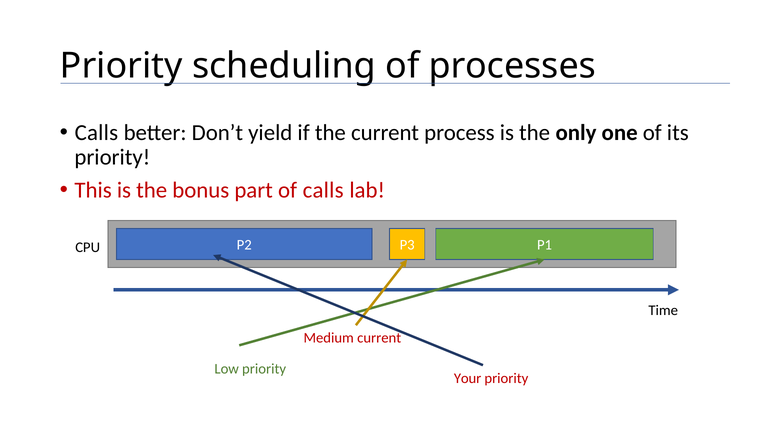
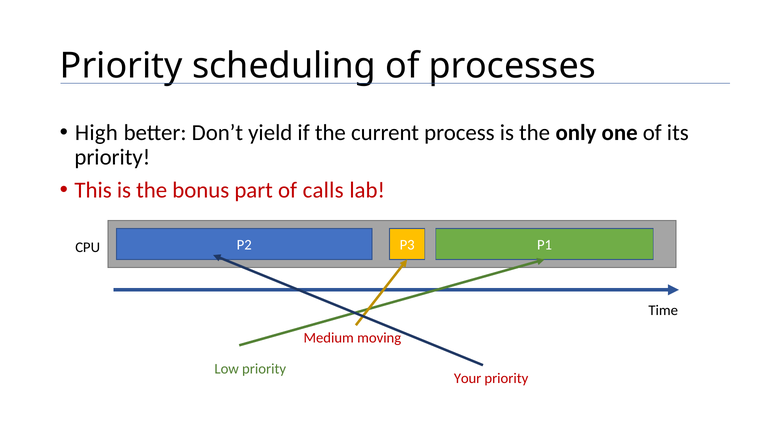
Calls: Calls -> High (96, 133)
Medium current: current -> moving (379, 338)
